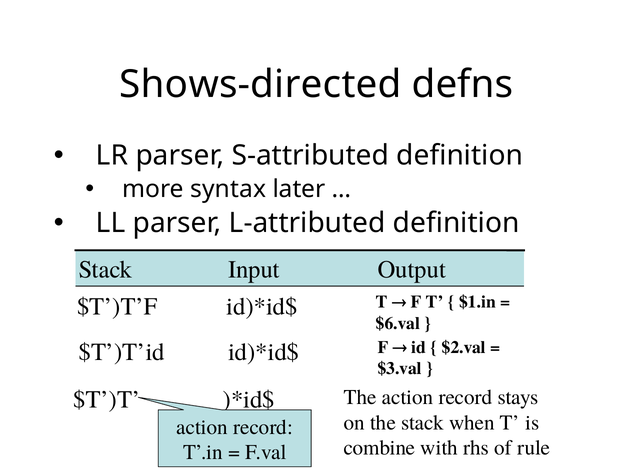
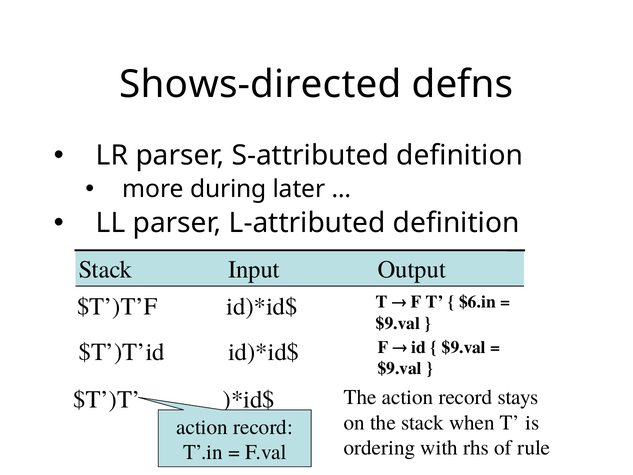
syntax: syntax -> during (228, 189)
$1.in: $1.in -> $6.in (478, 302)
$6.val: $6.val -> $9.val (398, 323)
$2.val: $2.val -> $9.val (464, 347)
$3.val: $3.val -> $9.val (400, 368)
combine: combine -> ordering (379, 448)
